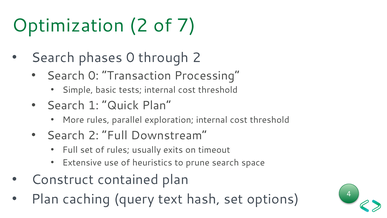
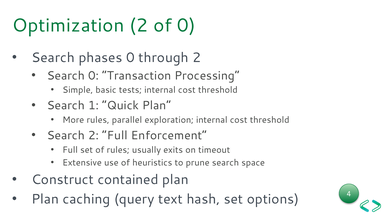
of 7: 7 -> 0 (186, 26)
Downstream: Downstream -> Enforcement (169, 135)
